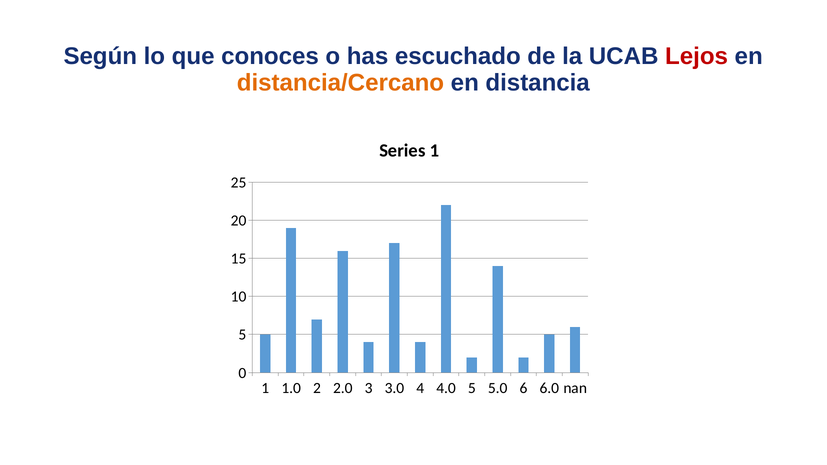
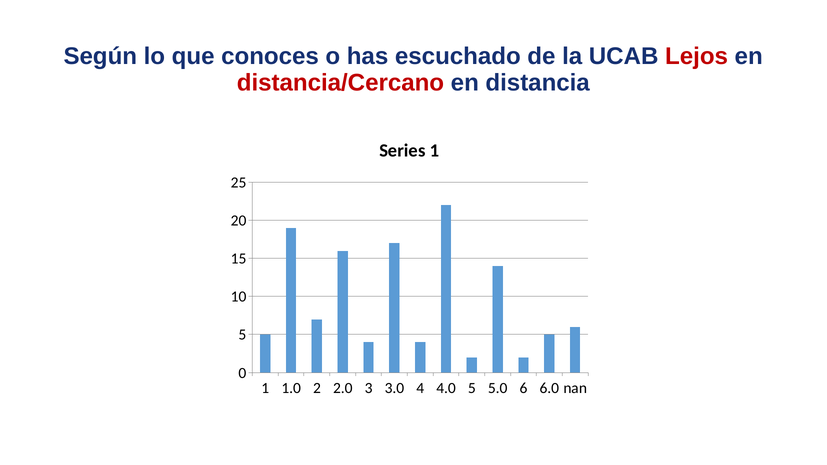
distancia/Cercano colour: orange -> red (340, 83)
